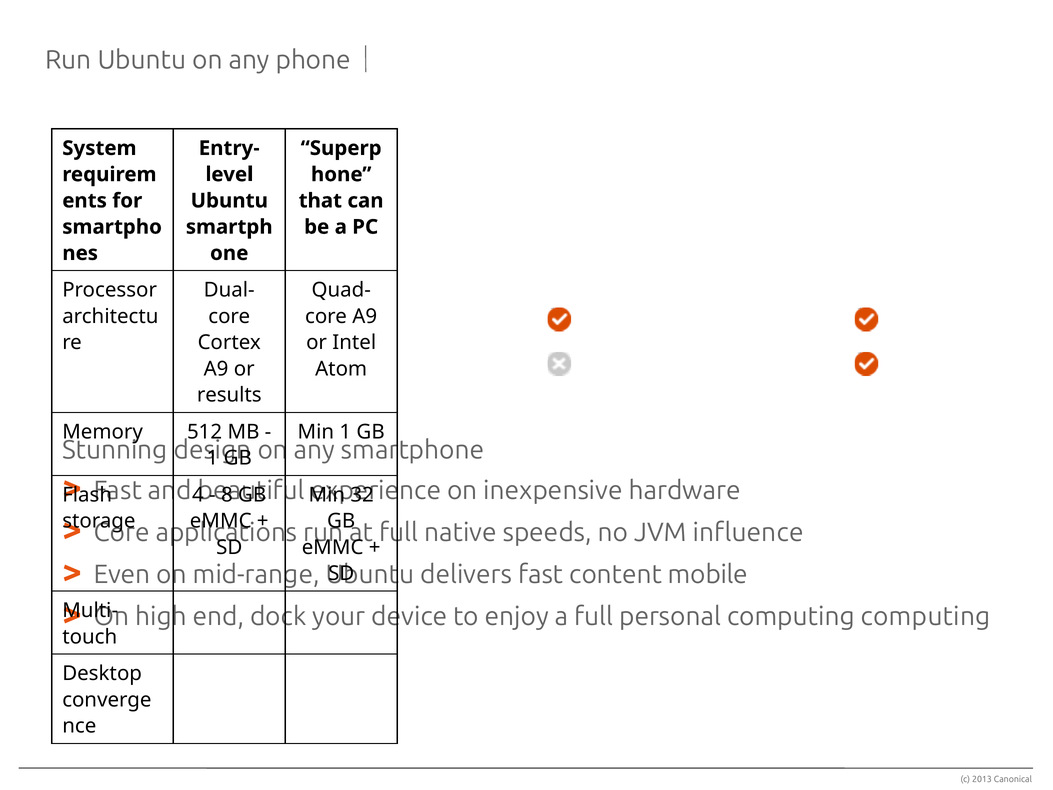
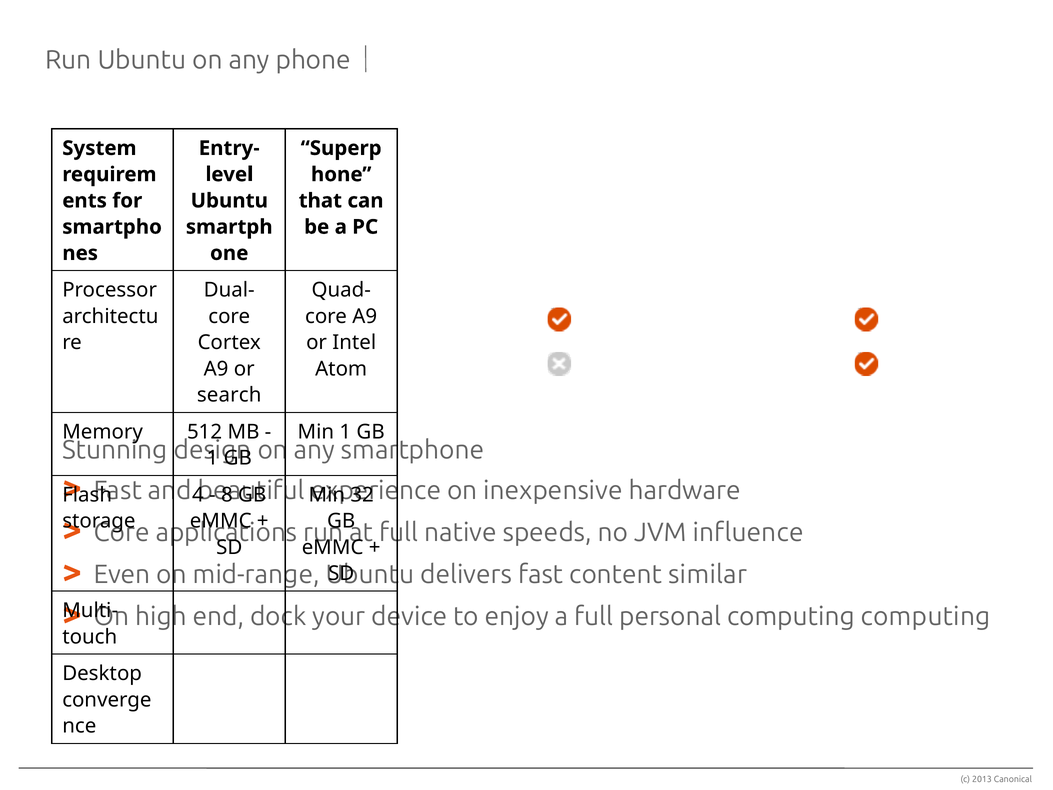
results: results -> search (229, 395)
mobile: mobile -> similar (708, 574)
